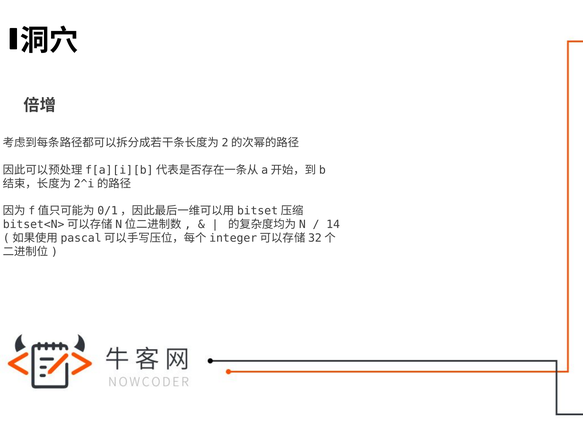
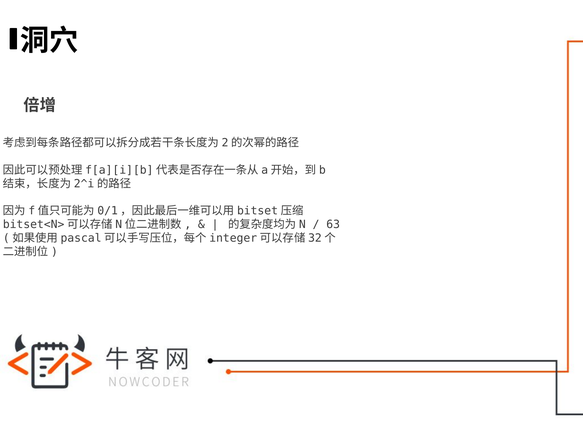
14: 14 -> 63 (333, 225)
